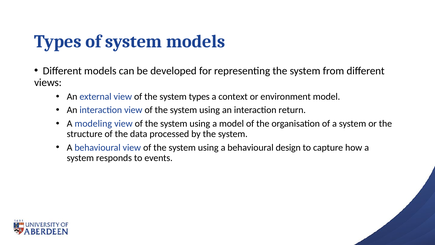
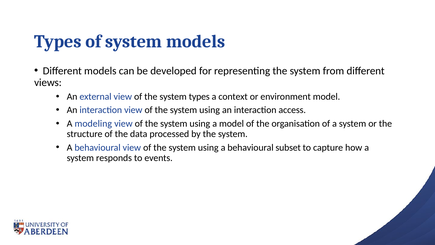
return: return -> access (292, 110)
design: design -> subset (288, 147)
